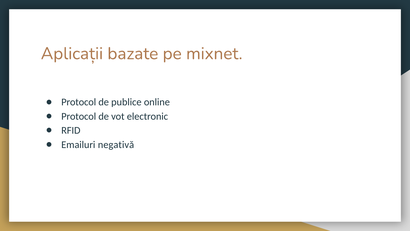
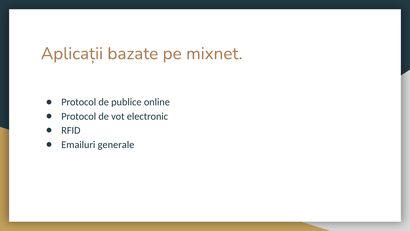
negativă: negativă -> generale (116, 144)
